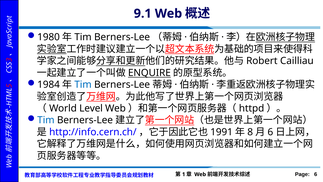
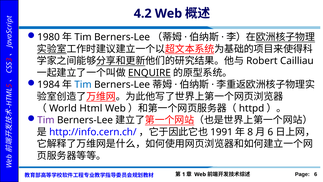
9.1: 9.1 -> 4.2 (143, 14)
Level: Level -> Html (91, 108)
Tim colour: blue -> purple (46, 120)
